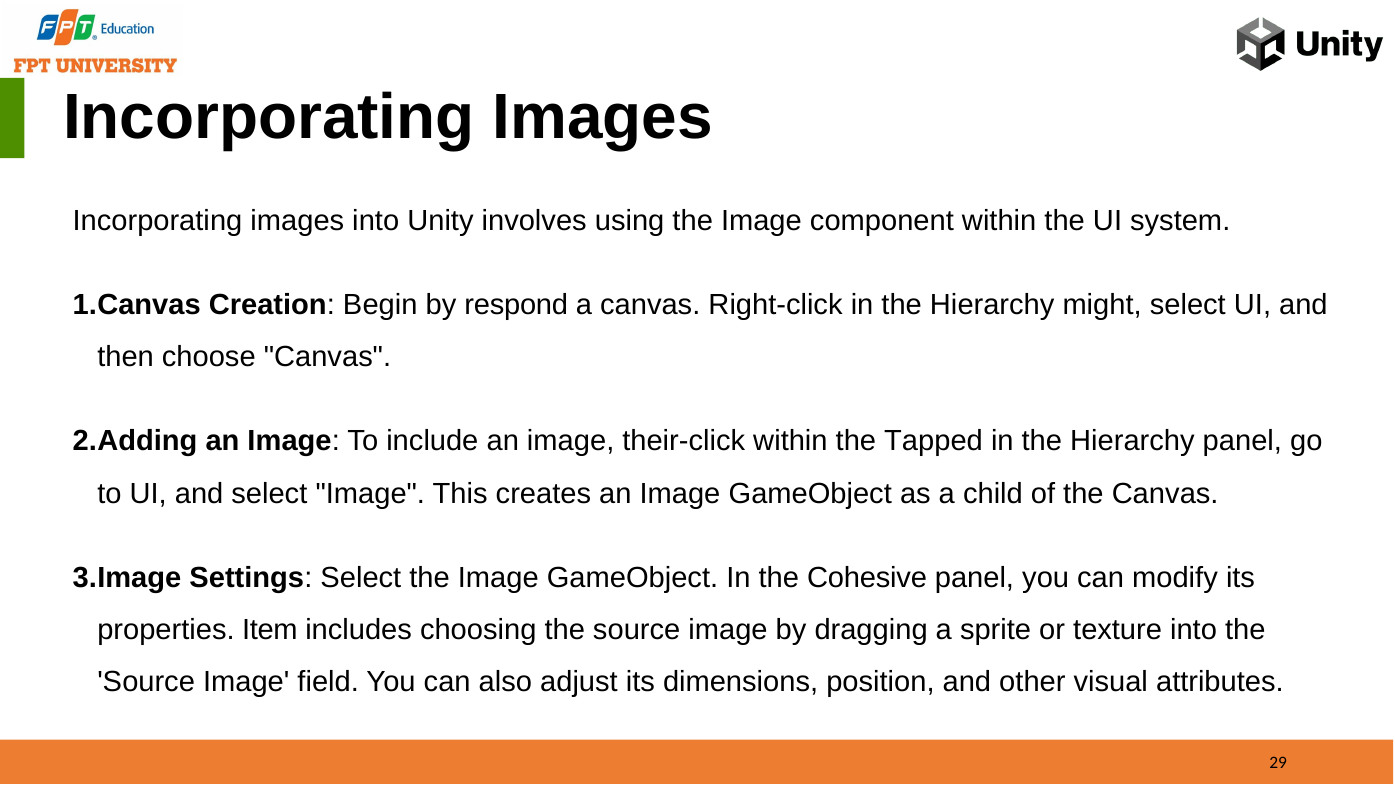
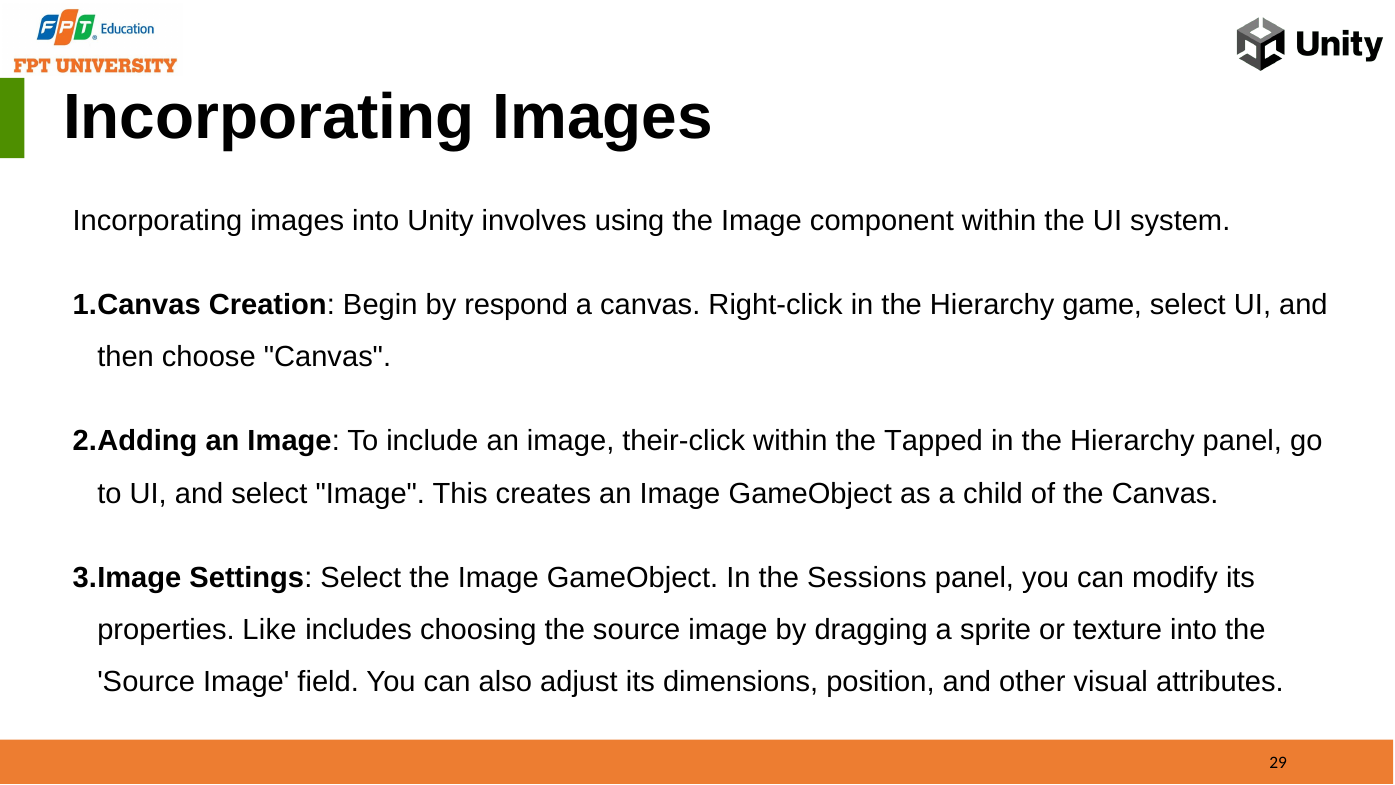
might: might -> game (1102, 305)
Cohesive: Cohesive -> Sessions (867, 577)
Item: Item -> Like (270, 630)
